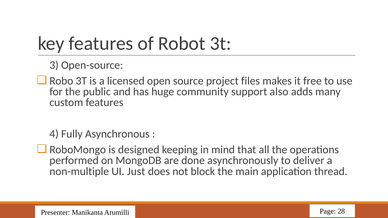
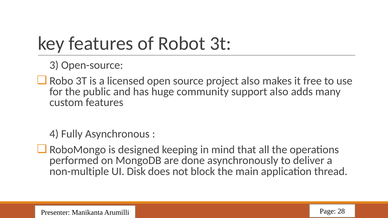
project files: files -> also (250, 81)
Just: Just -> Disk (136, 172)
